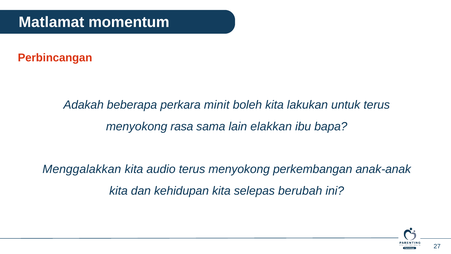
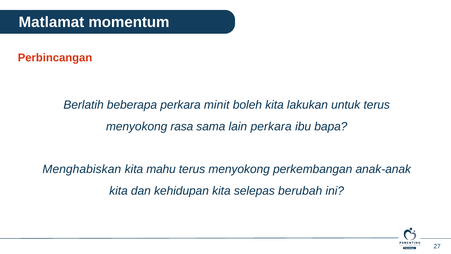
Adakah: Adakah -> Berlatih (84, 105)
lain elakkan: elakkan -> perkara (271, 126)
Menggalakkan: Menggalakkan -> Menghabiskan (82, 169)
audio: audio -> mahu (161, 169)
